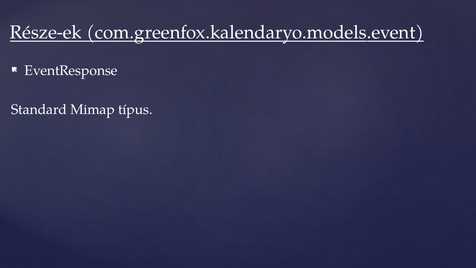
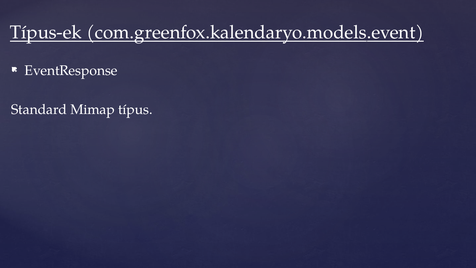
Része-ek: Része-ek -> Típus-ek (46, 32)
